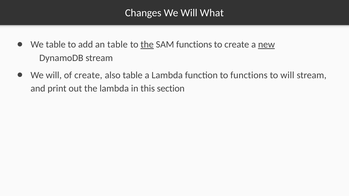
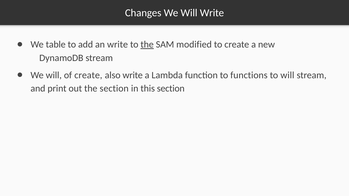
Will What: What -> Write (212, 13)
an table: table -> write (117, 45)
SAM functions: functions -> modified (194, 45)
new underline: present -> none (266, 45)
also table: table -> write (133, 75)
the lambda: lambda -> section (114, 89)
